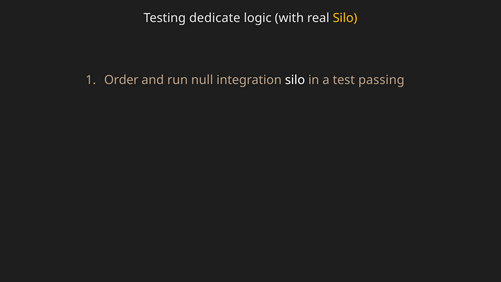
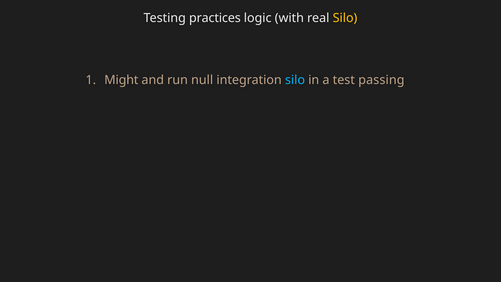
dedicate: dedicate -> practices (215, 18)
Order: Order -> Might (121, 80)
silo colour: white -> light blue (295, 80)
